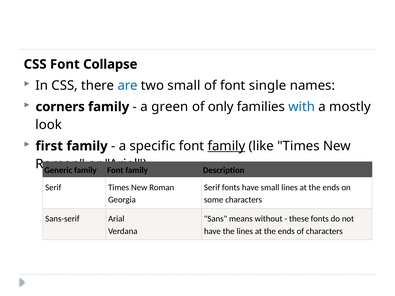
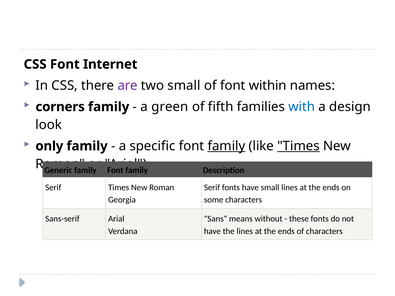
Collapse: Collapse -> Internet (110, 64)
are colour: blue -> purple (128, 86)
single: single -> within (268, 86)
only: only -> fifth (221, 107)
mostly: mostly -> design (350, 107)
first: first -> only (49, 146)
Times underline: none -> present (298, 146)
